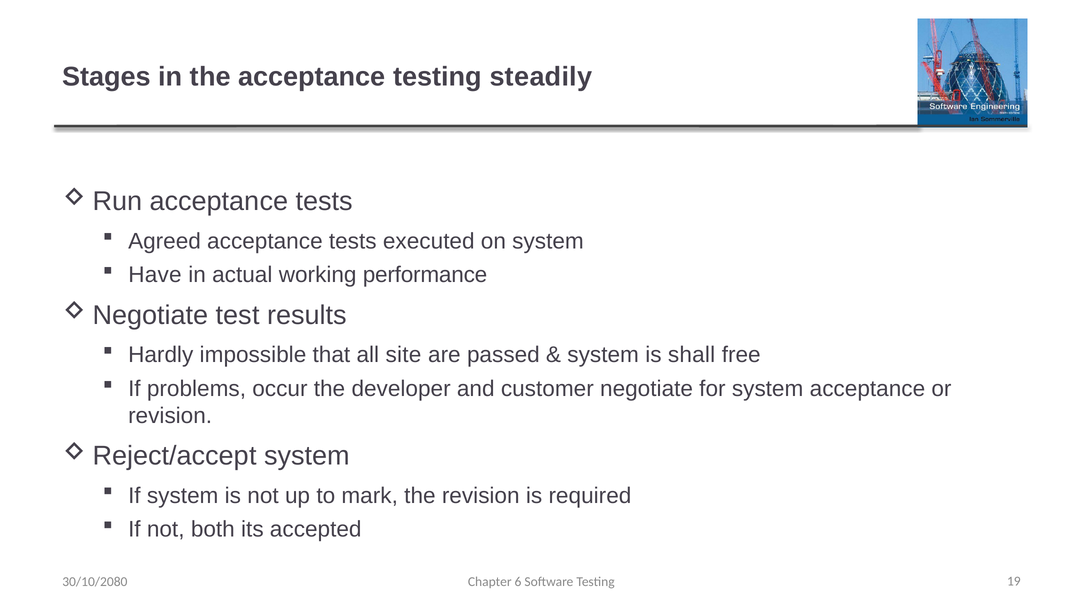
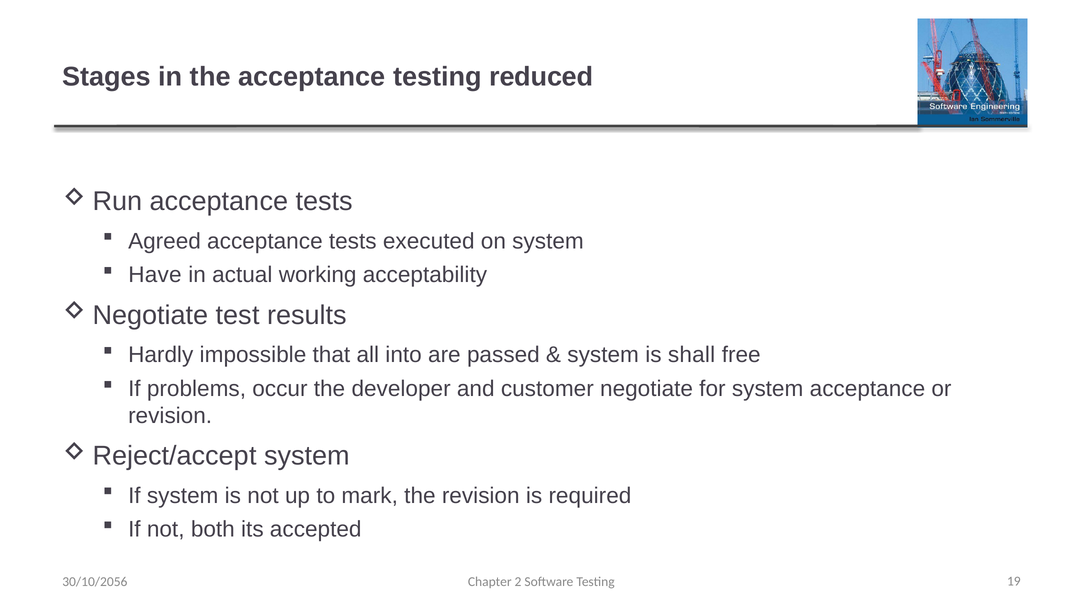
steadily: steadily -> reduced (541, 77)
performance: performance -> acceptability (425, 275)
site: site -> into (404, 355)
30/10/2080: 30/10/2080 -> 30/10/2056 (95, 582)
6: 6 -> 2 (518, 582)
